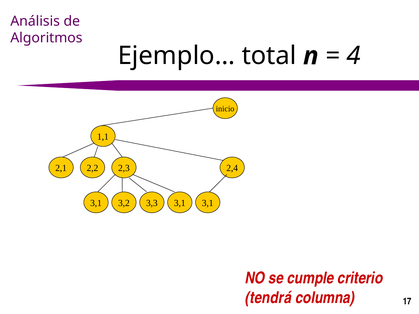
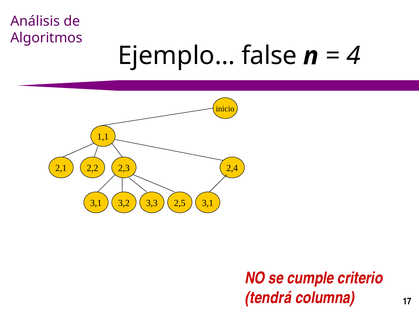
total: total -> false (269, 56)
3,3 3,1: 3,1 -> 2,5 (180, 203)
